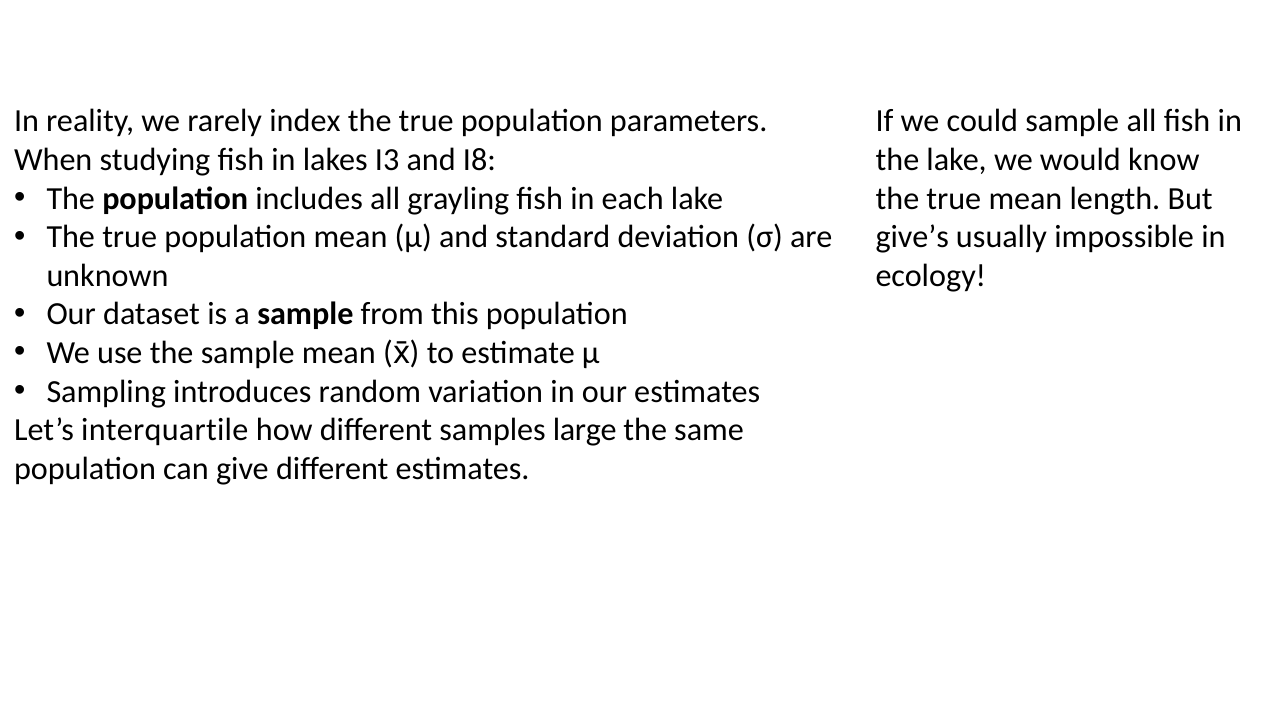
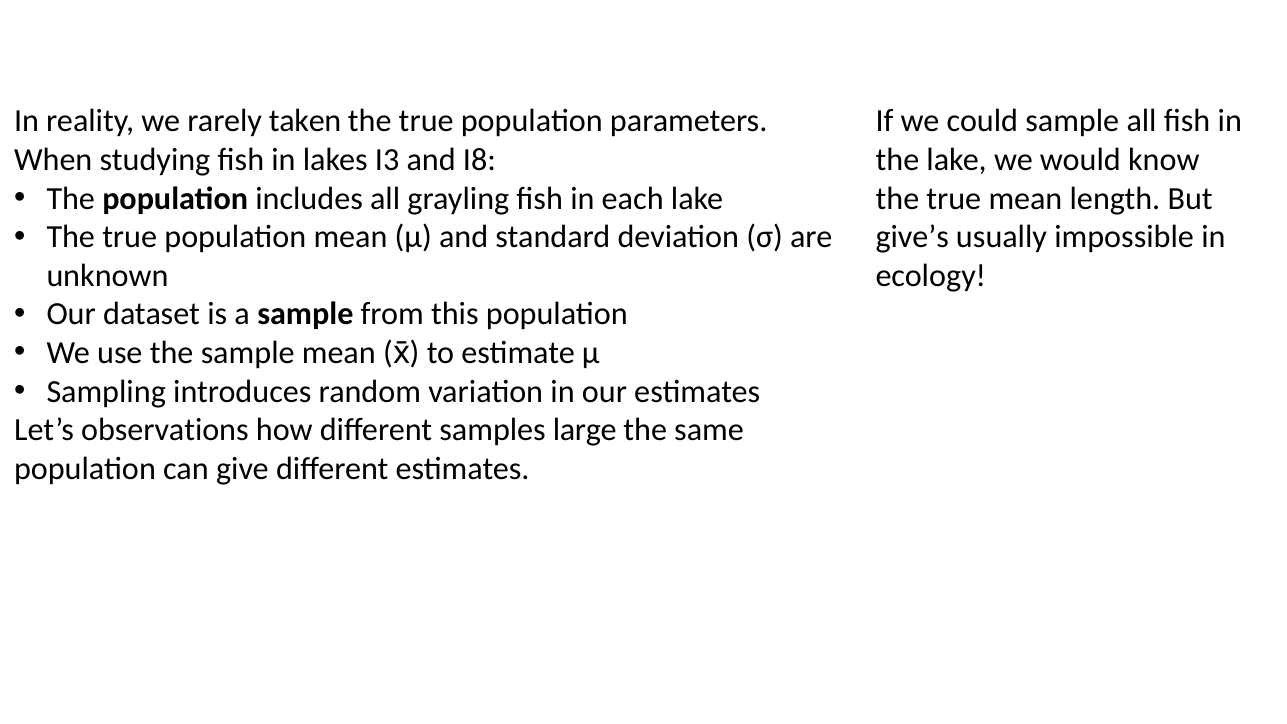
index: index -> taken (305, 121)
interquartile: interquartile -> observations (165, 430)
